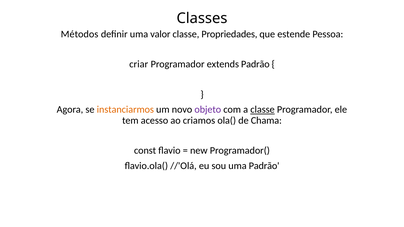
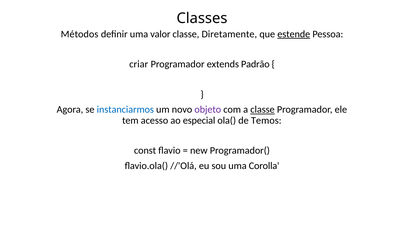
Propriedades: Propriedades -> Diretamente (229, 34)
estende underline: none -> present (294, 34)
instanciarmos colour: orange -> blue (125, 110)
criamos: criamos -> especial (199, 121)
Chama: Chama -> Temos (266, 121)
uma Padrão: Padrão -> Corolla (264, 166)
